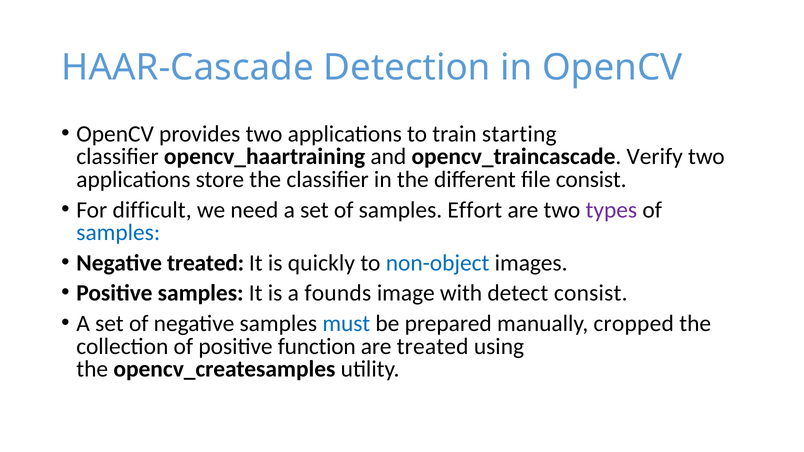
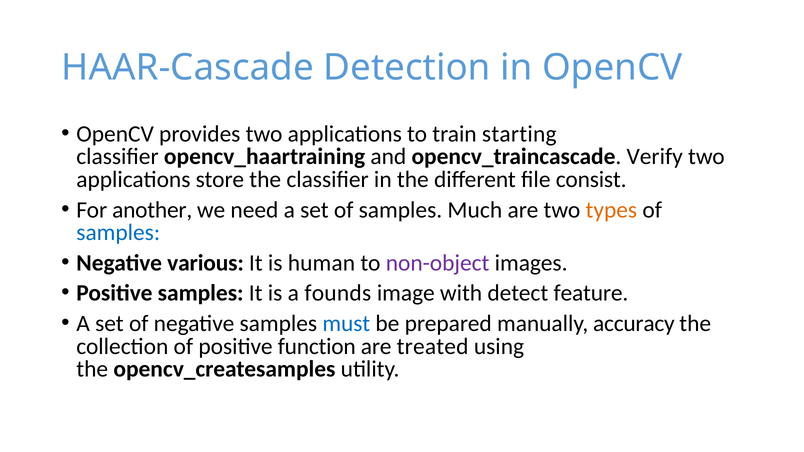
difficult: difficult -> another (152, 210)
Effort: Effort -> Much (475, 210)
types colour: purple -> orange (611, 210)
Negative treated: treated -> various (206, 263)
quickly: quickly -> human (321, 263)
non-object colour: blue -> purple (438, 263)
detect consist: consist -> feature (591, 293)
cropped: cropped -> accuracy (634, 324)
